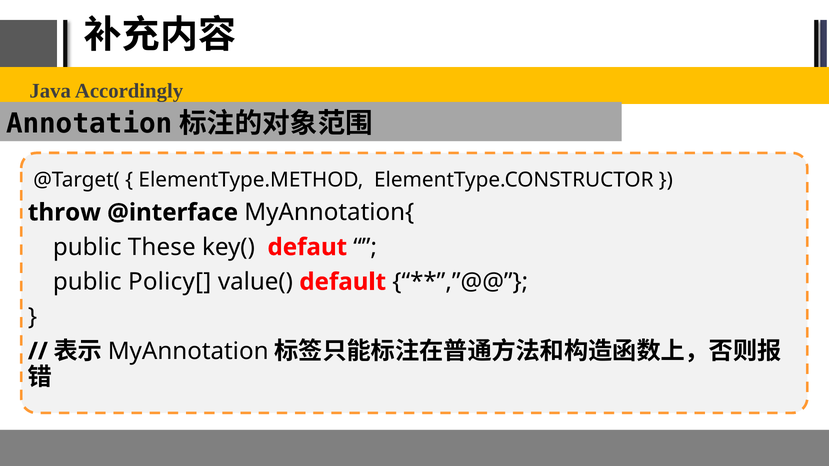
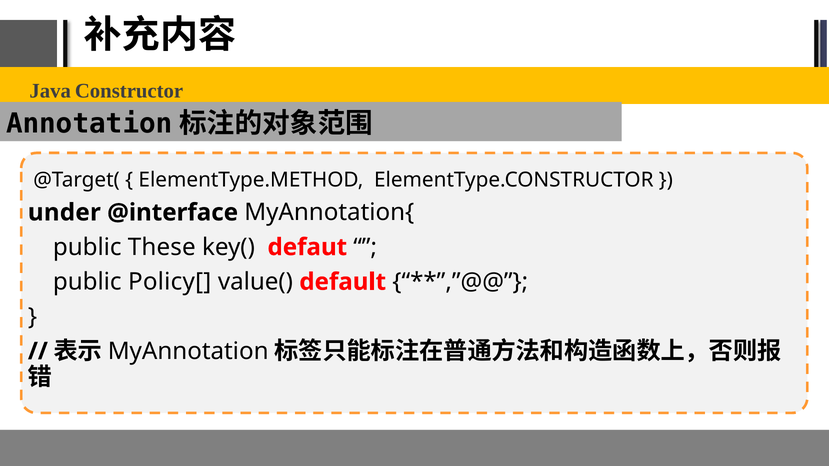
Accordingly: Accordingly -> Constructor (129, 91)
throw: throw -> under (64, 213)
